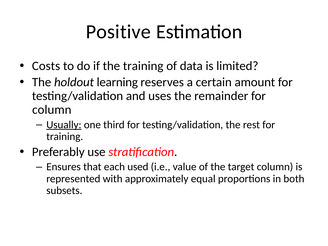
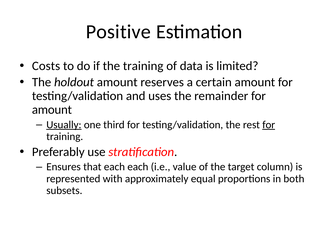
holdout learning: learning -> amount (117, 82)
column: column -> amount (52, 110)
for underline: none -> present (269, 125)
each used: used -> each (138, 167)
